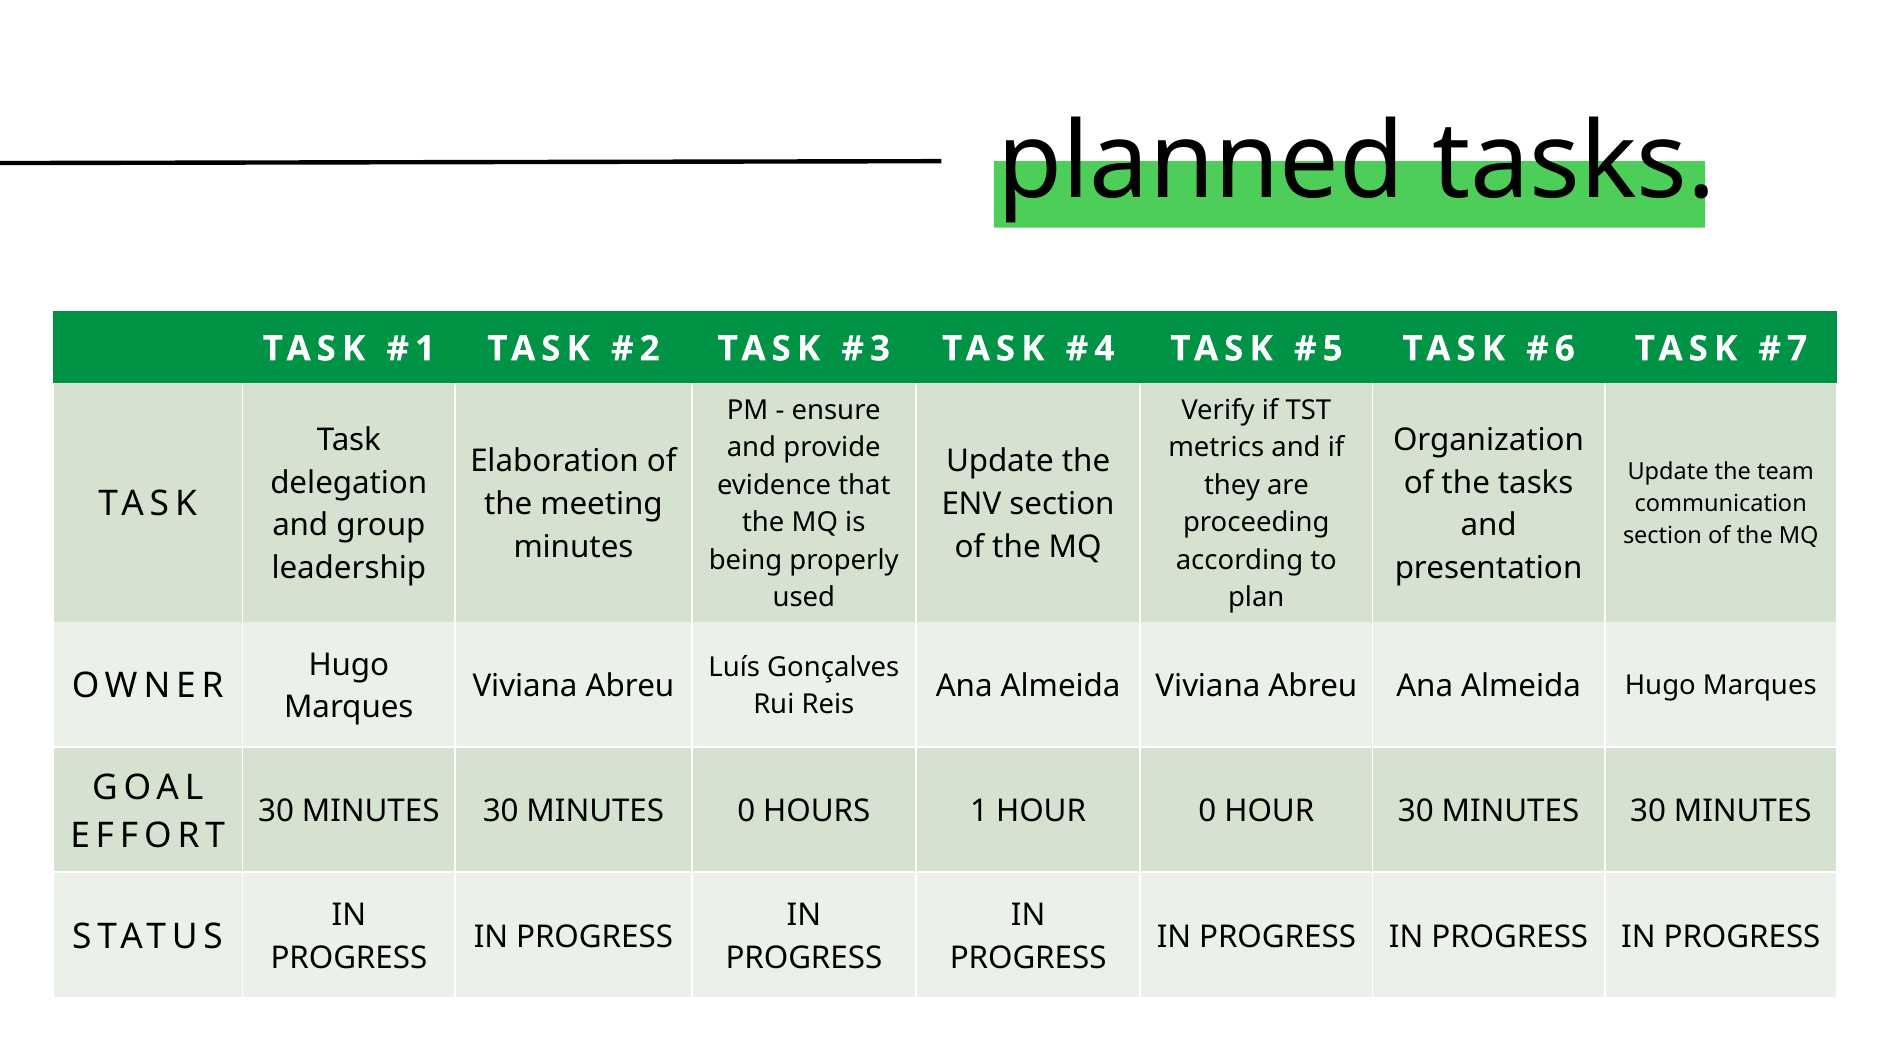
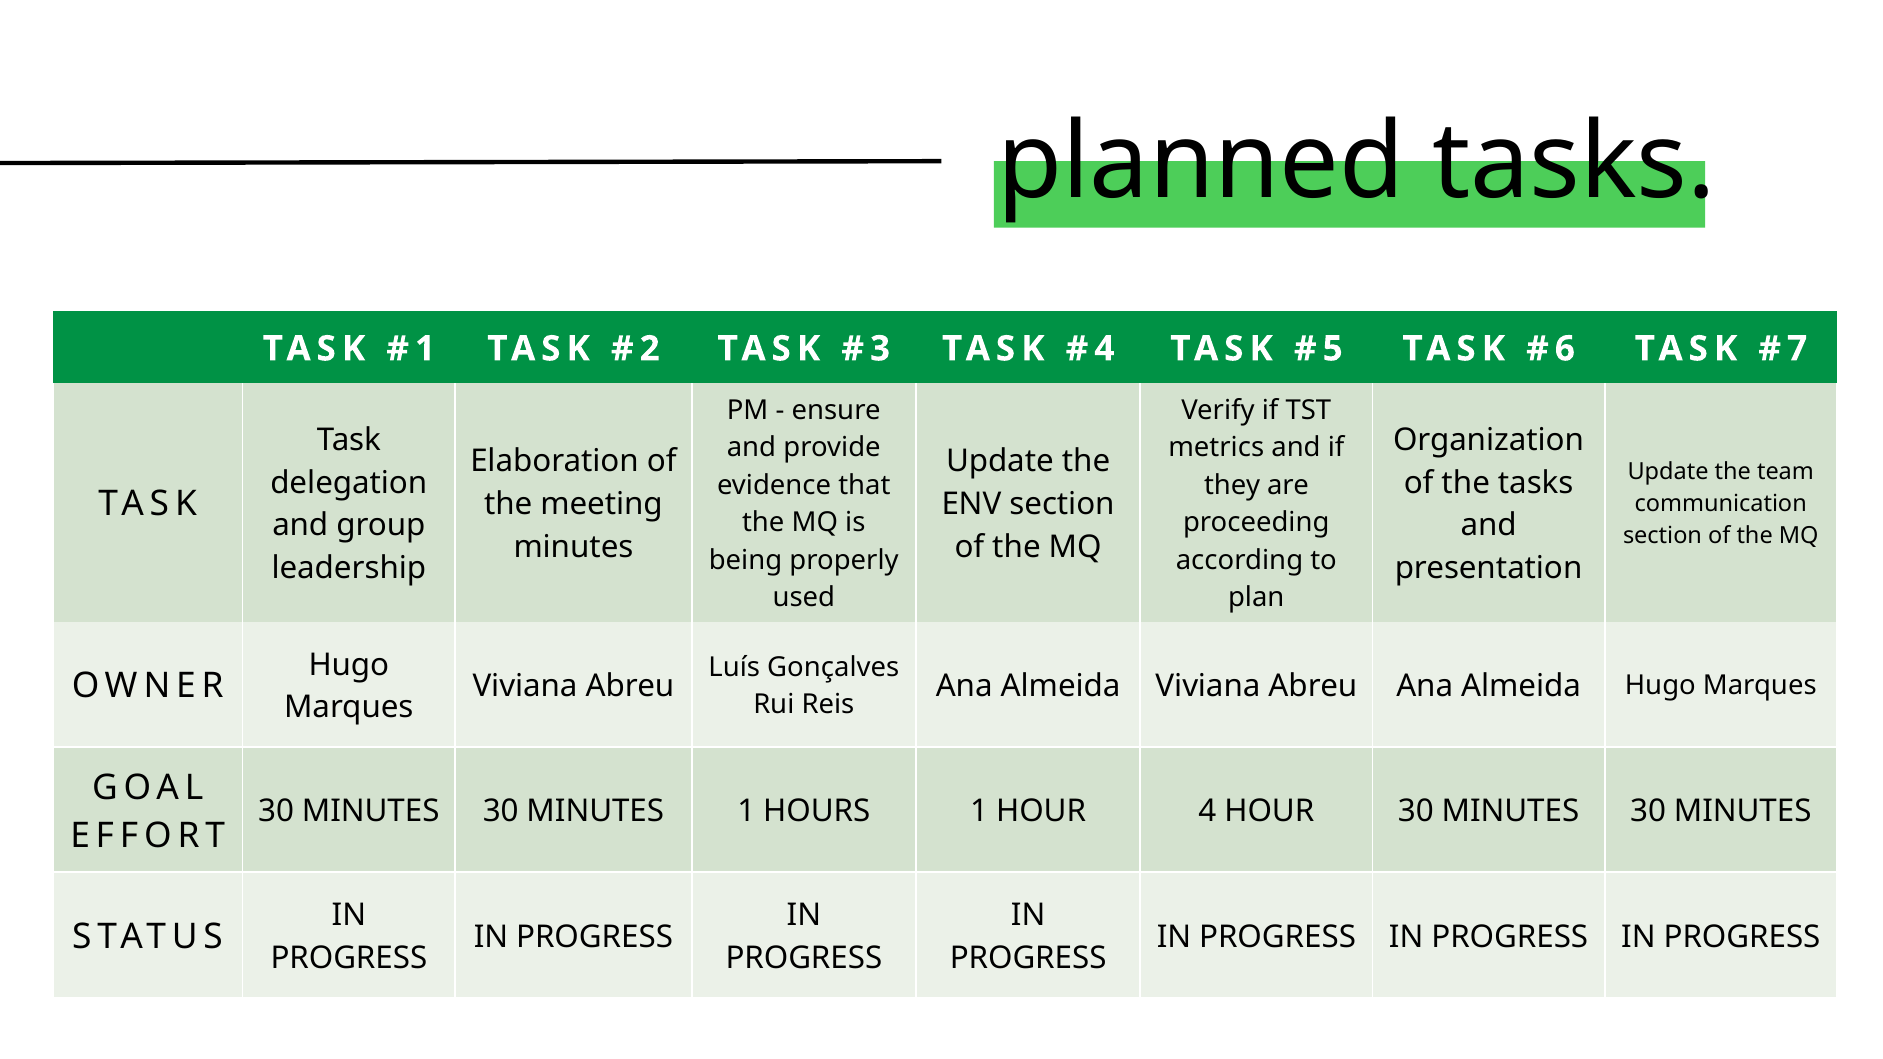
MINUTES 0: 0 -> 1 (746, 812)
HOUR 0: 0 -> 4 (1207, 812)
